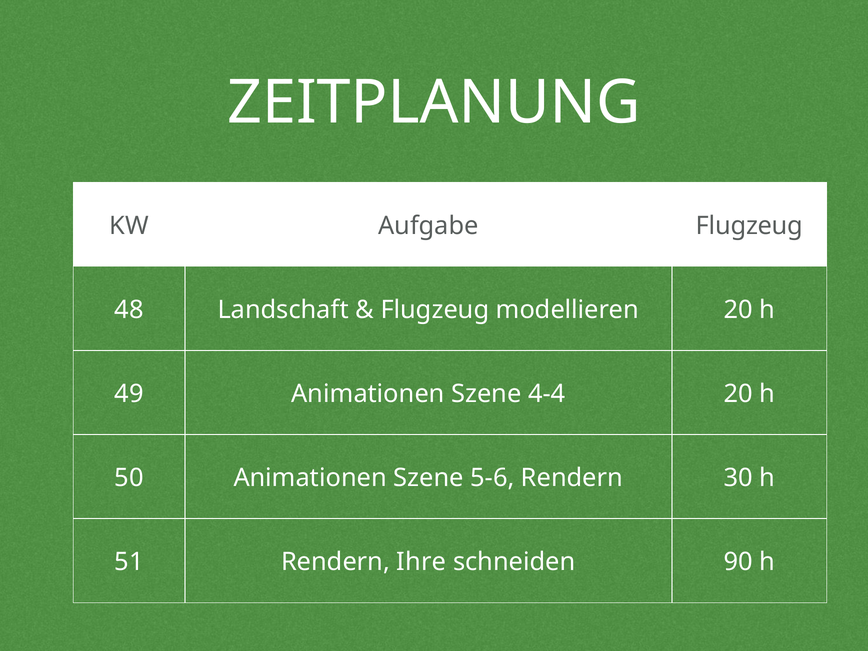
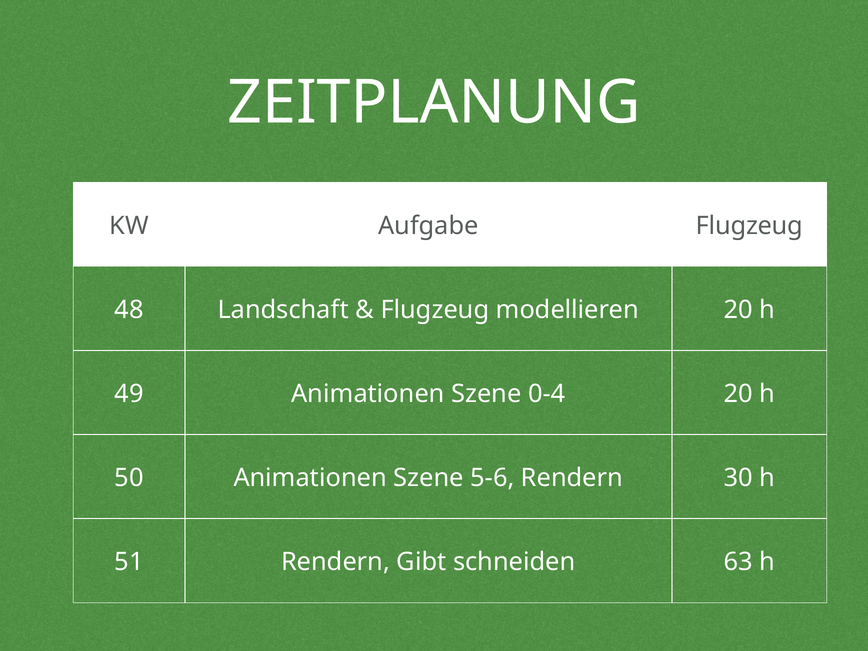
4-4: 4-4 -> 0-4 (547, 394)
Ihre: Ihre -> Gibt (422, 562)
90: 90 -> 63 (738, 562)
